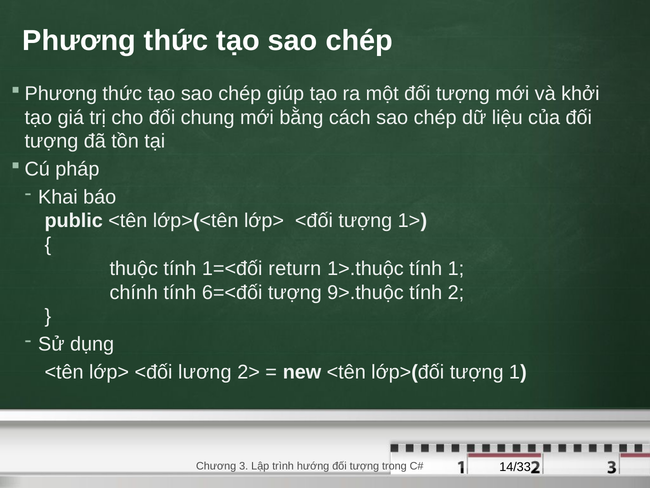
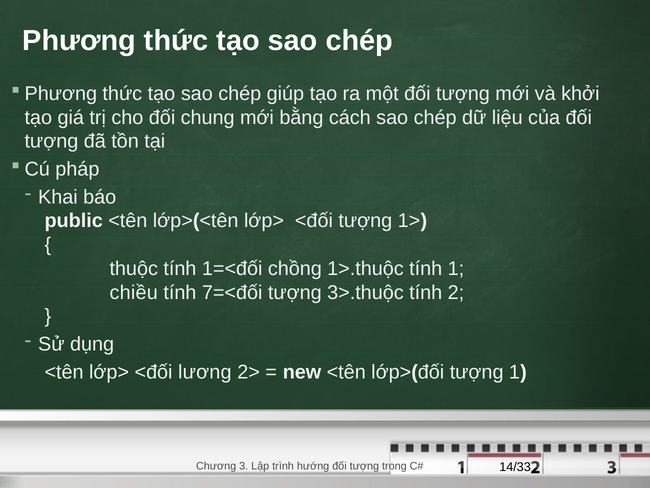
return: return -> chồng (295, 268)
chính: chính -> chiều (134, 292)
6=<đối: 6=<đối -> 7=<đối (232, 292)
9>.thuộc: 9>.thuộc -> 3>.thuộc (365, 292)
